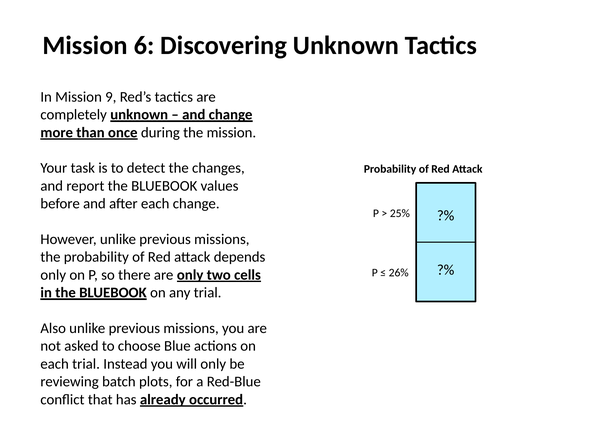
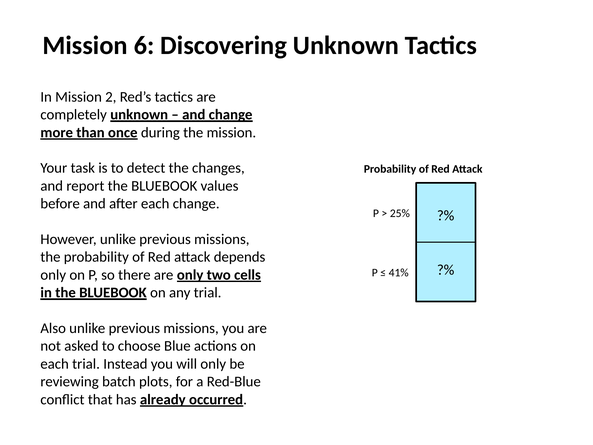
9: 9 -> 2 (111, 97)
26%: 26% -> 41% (399, 273)
